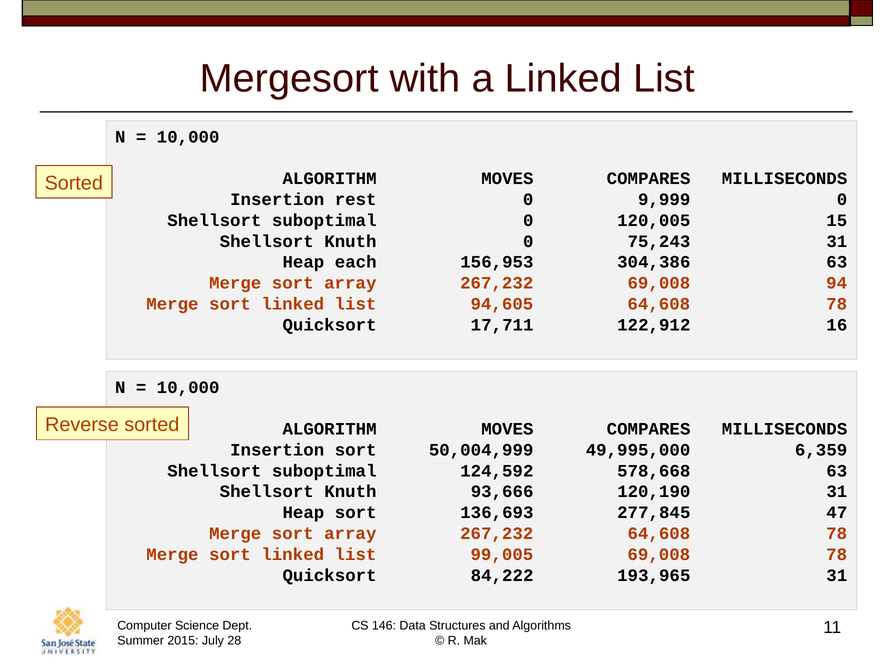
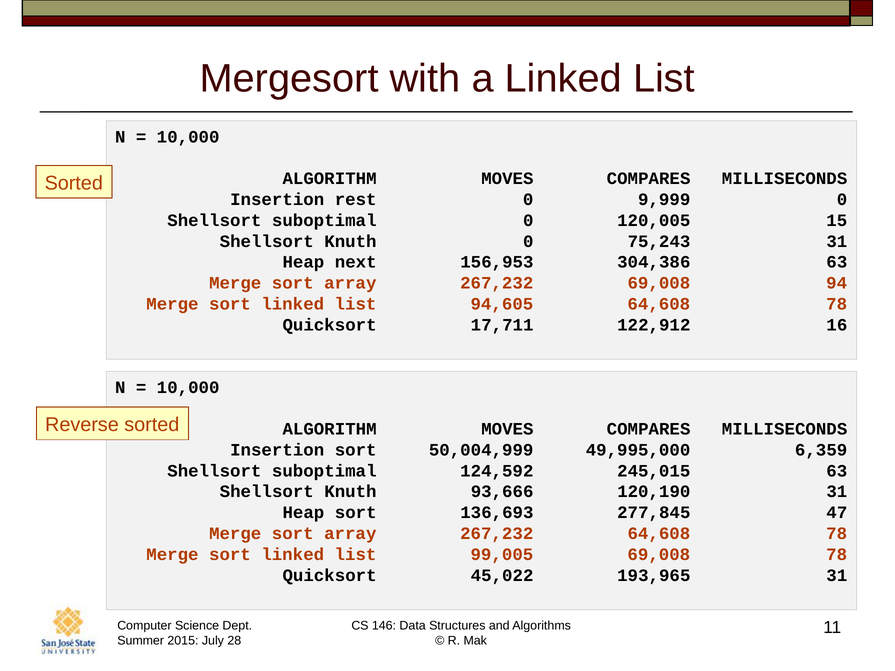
each: each -> next (356, 262)
578,668: 578,668 -> 245,015 (654, 471)
84,222: 84,222 -> 45,022 (502, 575)
